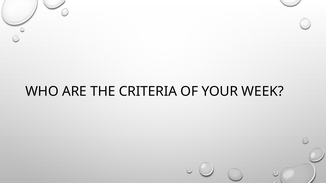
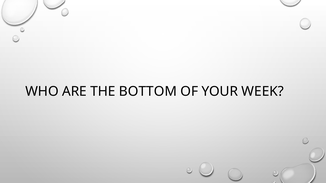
CRITERIA: CRITERIA -> BOTTOM (148, 92)
